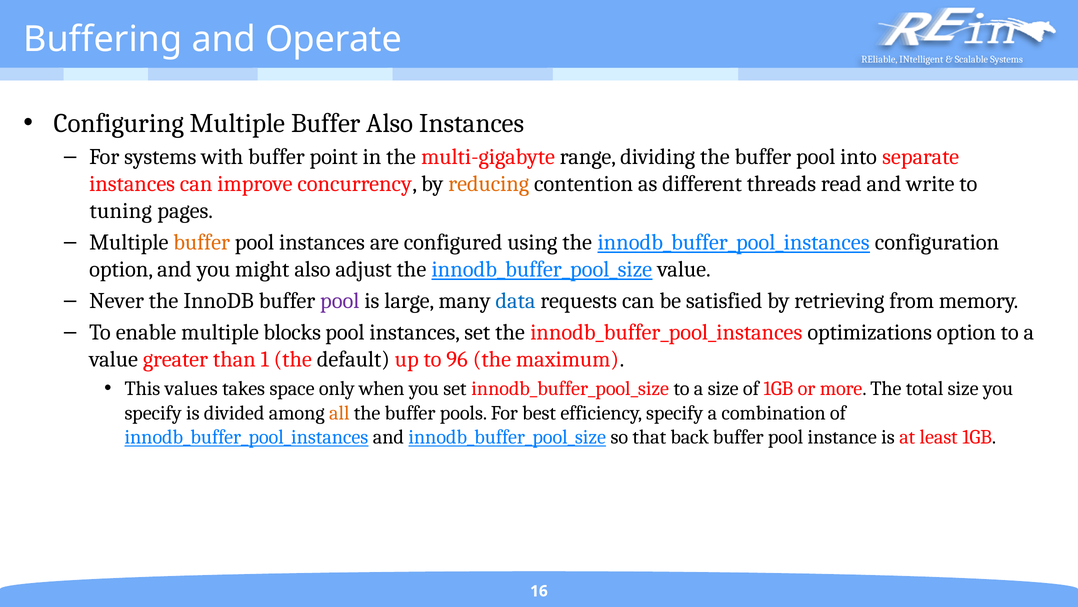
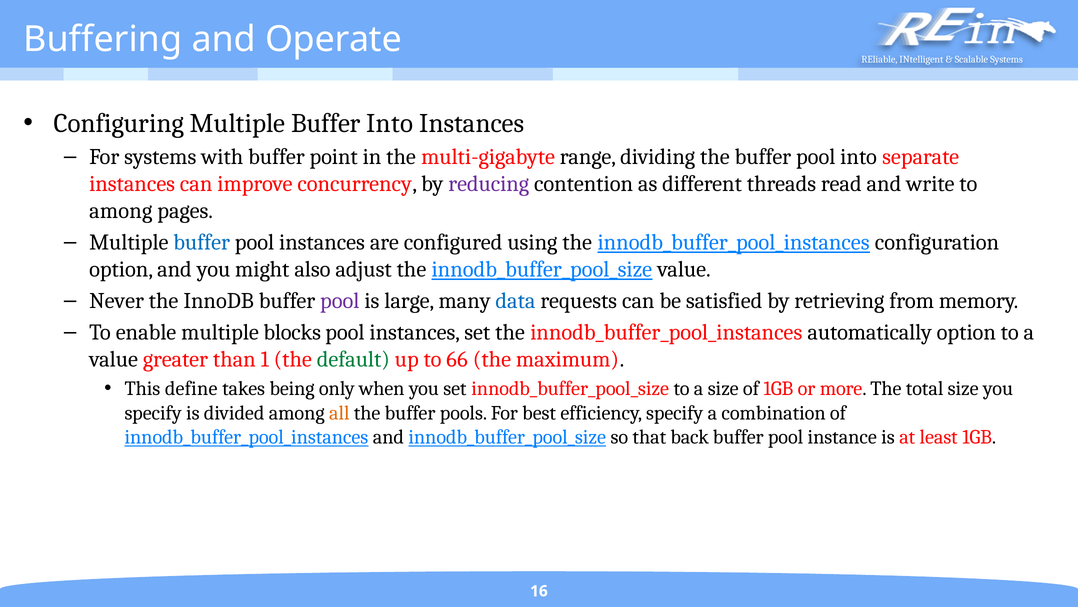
Buffer Also: Also -> Into (390, 123)
reducing colour: orange -> purple (489, 184)
tuning: tuning -> among (121, 211)
buffer colour: orange -> blue (202, 242)
optimizations: optimizations -> automatically (870, 332)
default colour: black -> green (353, 359)
96: 96 -> 66 (457, 359)
values: values -> define (191, 388)
space: space -> being (292, 388)
